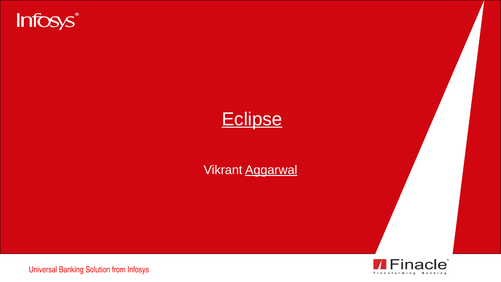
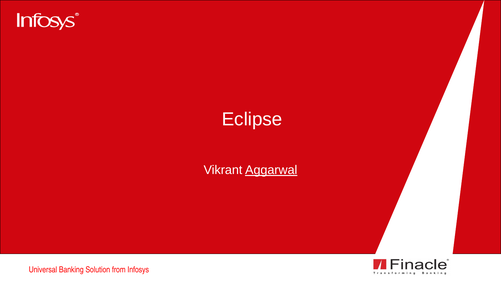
Eclipse underline: present -> none (252, 119)
